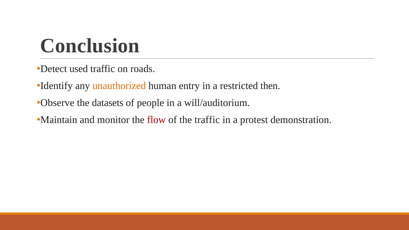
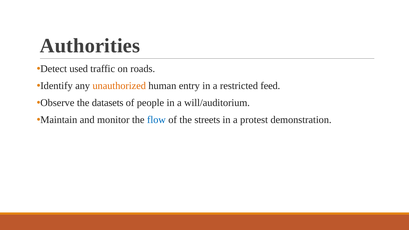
Conclusion: Conclusion -> Authorities (90, 46)
then: then -> feed (270, 86)
flow colour: red -> blue (156, 120)
the traffic: traffic -> streets (207, 120)
